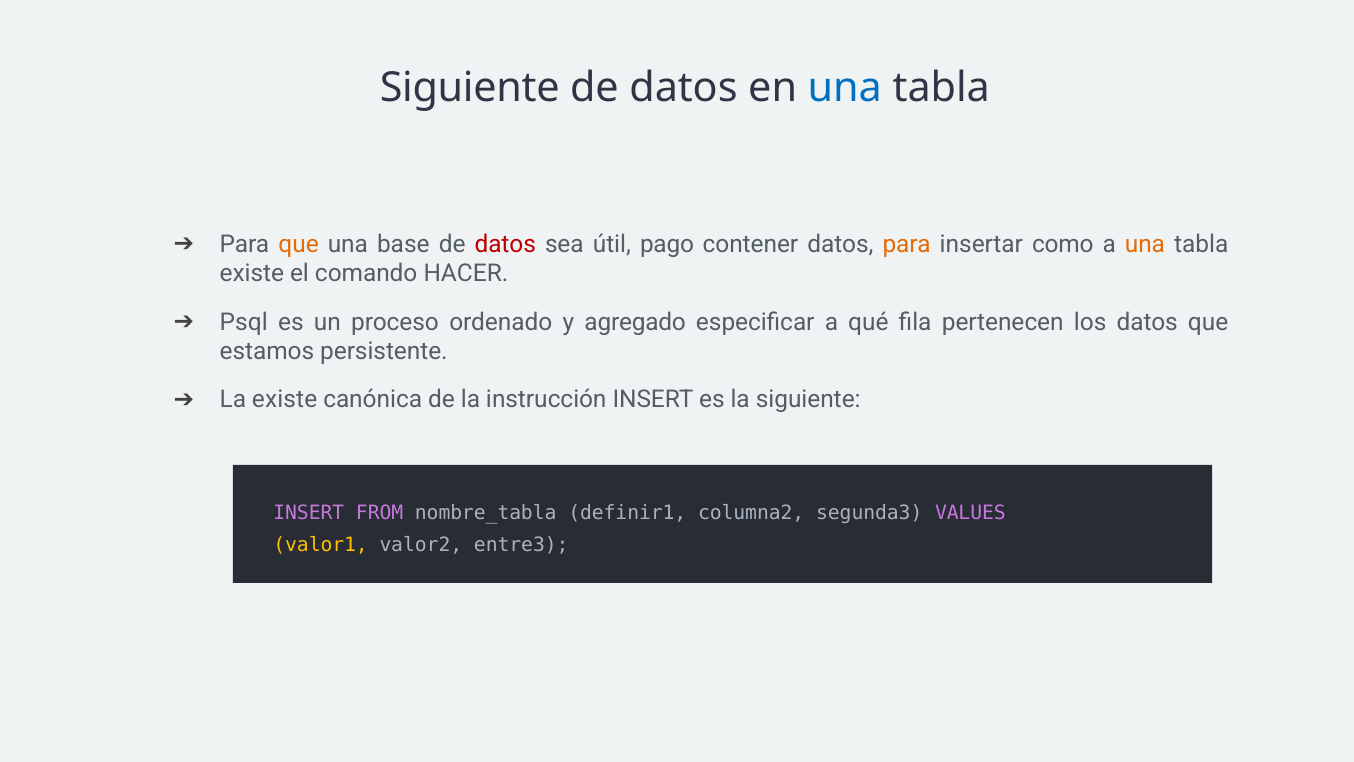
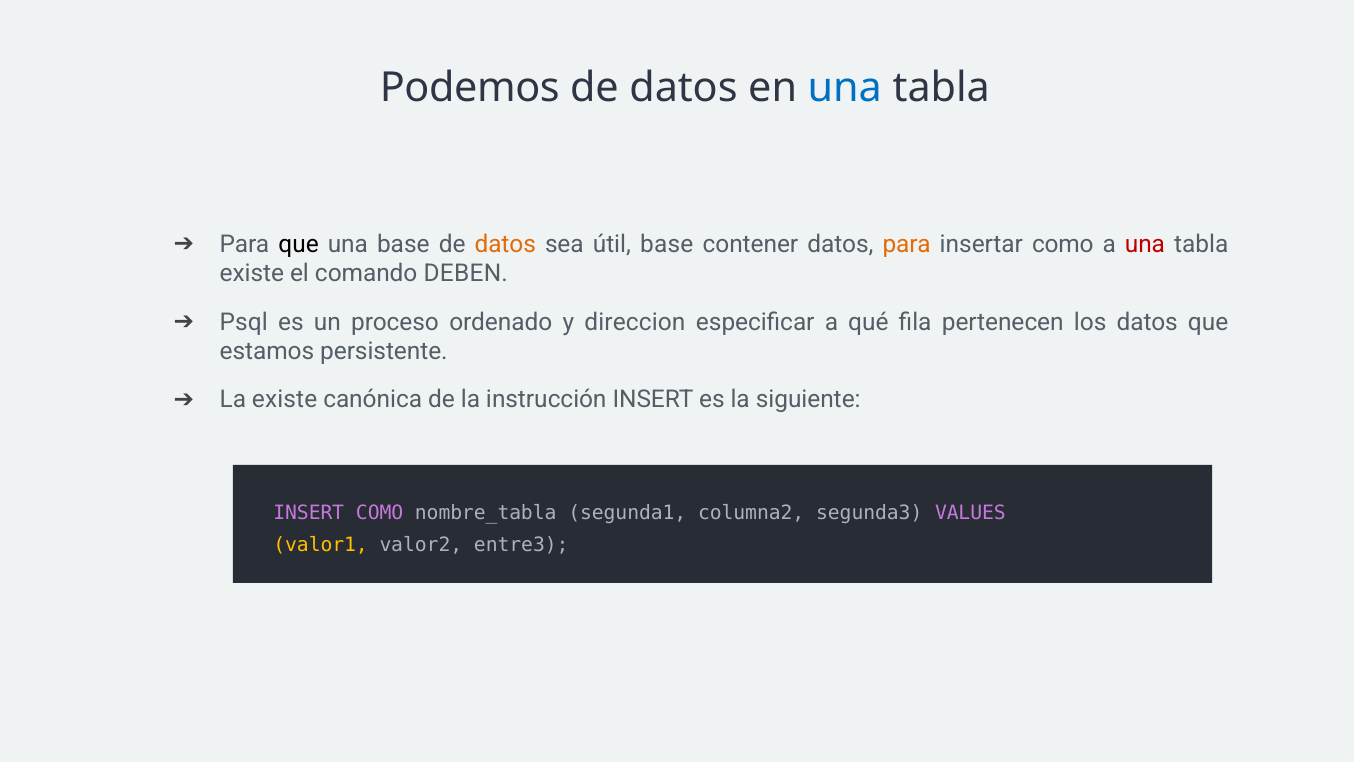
Siguiente: Siguiente -> Podemos (470, 88)
que colour: orange -> black (299, 244)
datos colour: red -> orange (505, 244)
útil pago: pago -> base (667, 244)
una colour: orange -> red (1145, 244)
HACER: HACER -> DEBEN (466, 274)
agregado: agregado -> direccion (635, 322)
INSERT FROM: FROM -> COMO (380, 513)
definir1: definir1 -> segunda1 (627, 513)
